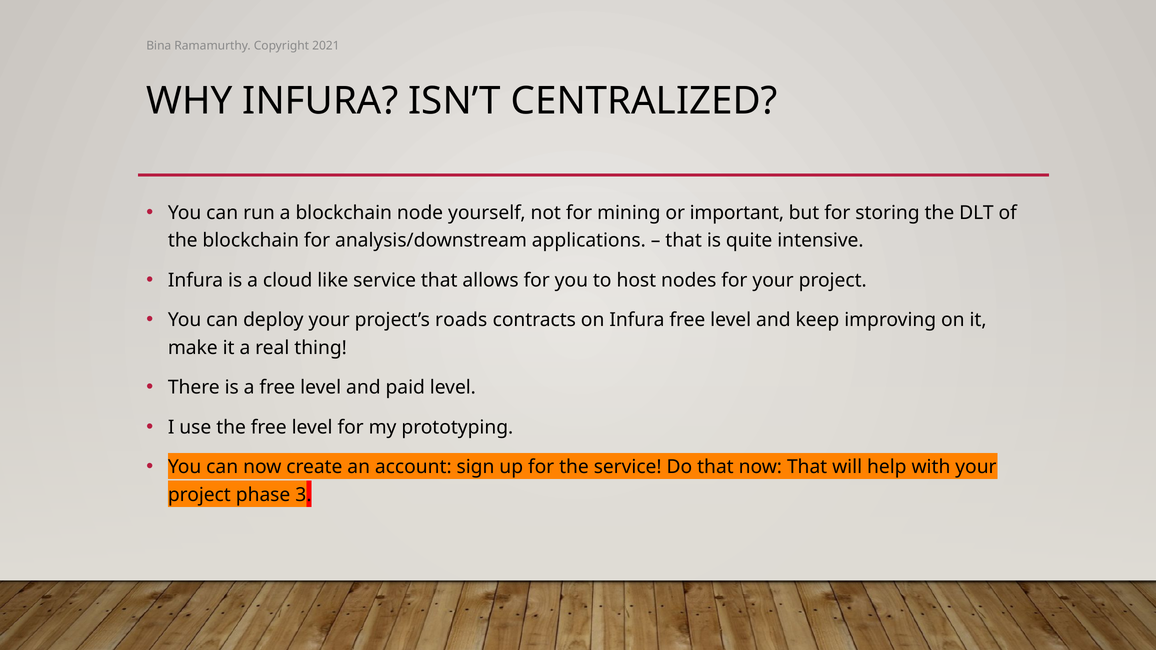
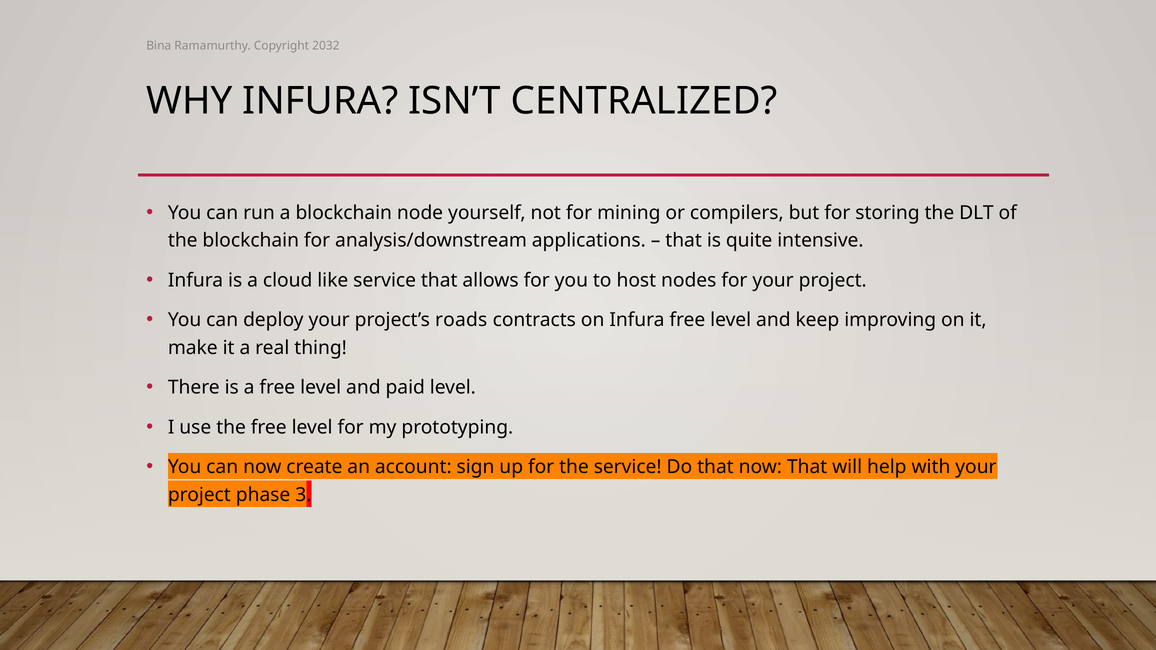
2021: 2021 -> 2032 (326, 46)
important: important -> compilers (737, 213)
